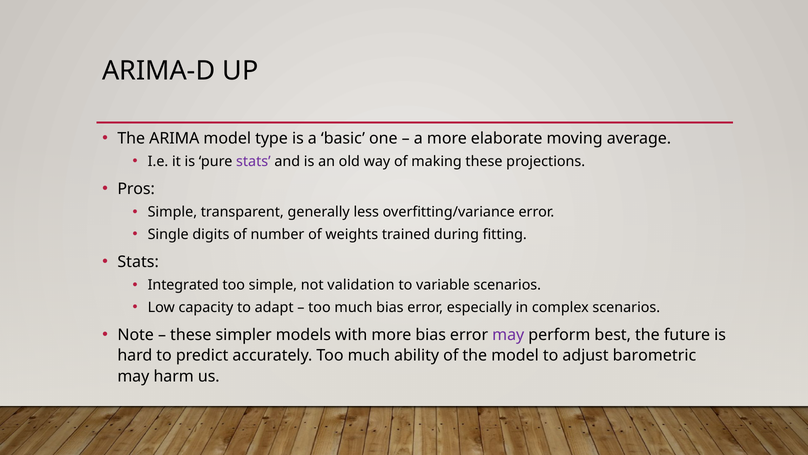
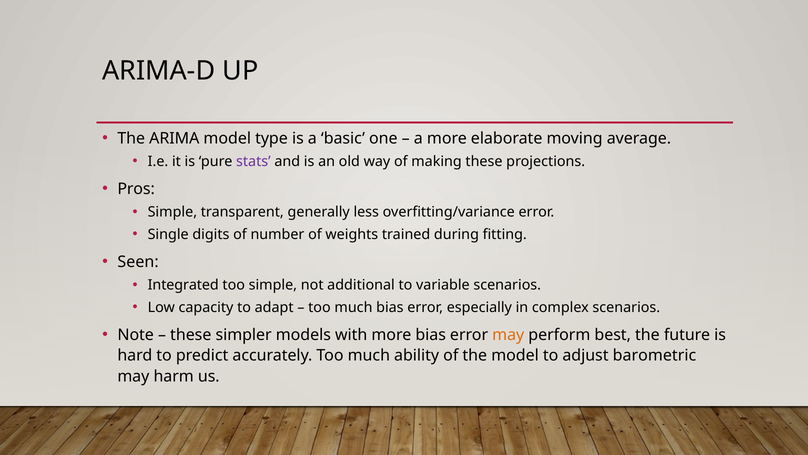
Stats: Stats -> Seen (138, 262)
validation: validation -> additional (361, 285)
may colour: purple -> orange (508, 334)
